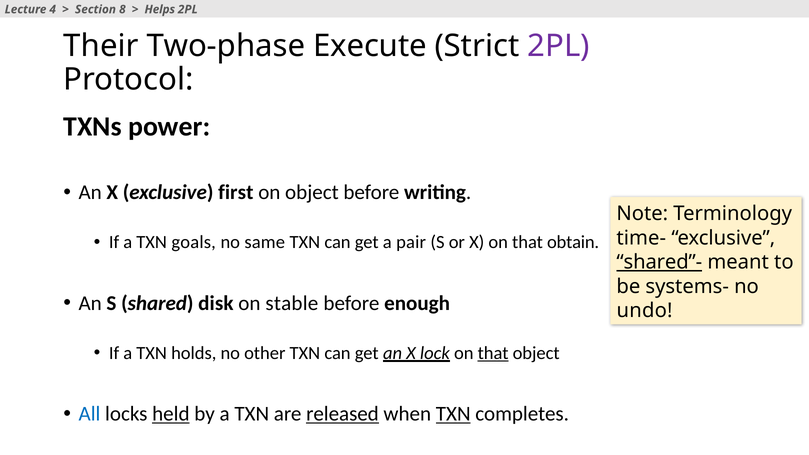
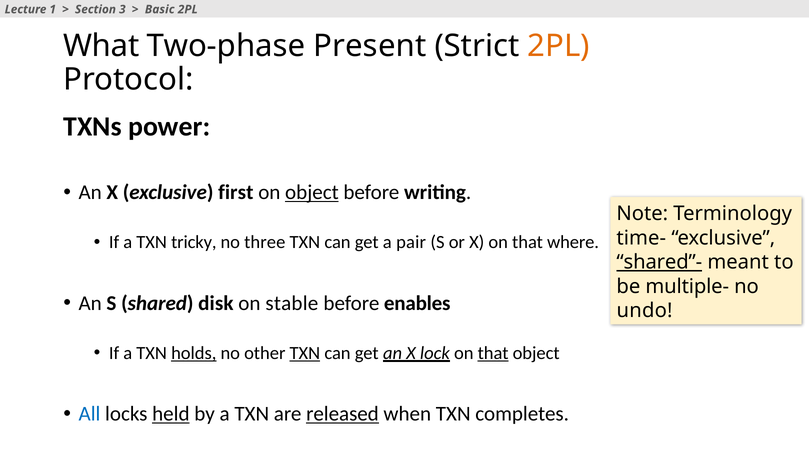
4: 4 -> 1 (53, 9)
8: 8 -> 3 (122, 9)
Helps: Helps -> Basic (160, 9)
Their: Their -> What (101, 46)
Execute: Execute -> Present (370, 46)
2PL colour: purple -> orange (559, 46)
object underline: none -> present (312, 192)
goals: goals -> tricky (194, 242)
same: same -> three (265, 242)
obtain: obtain -> where (573, 242)
systems-: systems- -> multiple- (687, 286)
enough: enough -> enables (417, 303)
holds underline: none -> present (194, 353)
TXN underline: none -> present (305, 353)
TXN underline: present -> none (453, 414)
